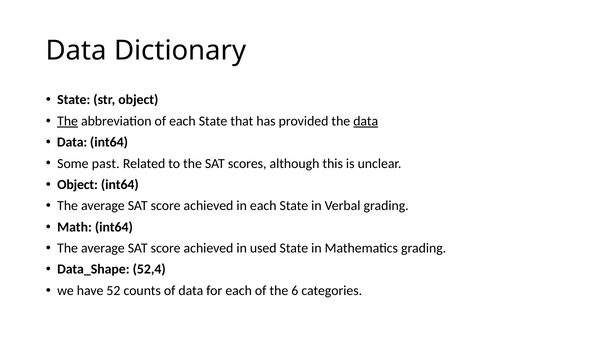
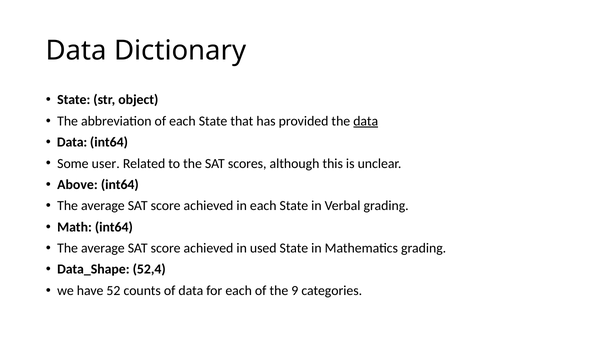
The underline: present -> none (68, 121)
past: past -> user (106, 163)
Object: Object -> Above (77, 184)
6: 6 -> 9 (295, 290)
